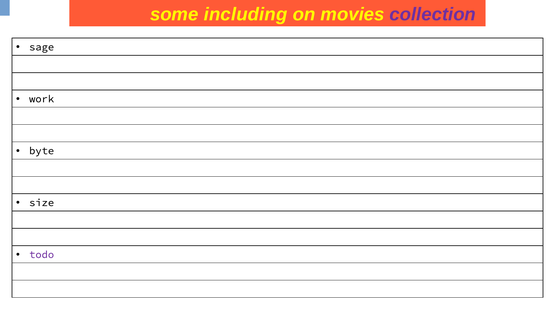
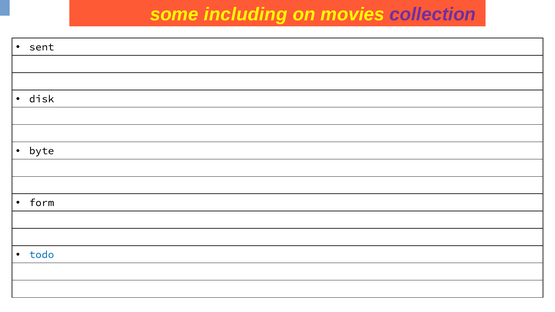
sage: sage -> sent (42, 47)
work: work -> disk (42, 99)
size: size -> form (42, 203)
todo colour: purple -> blue (42, 255)
